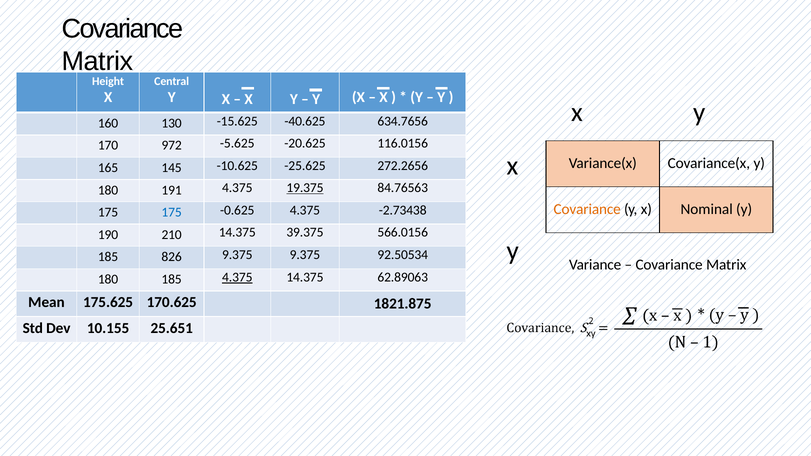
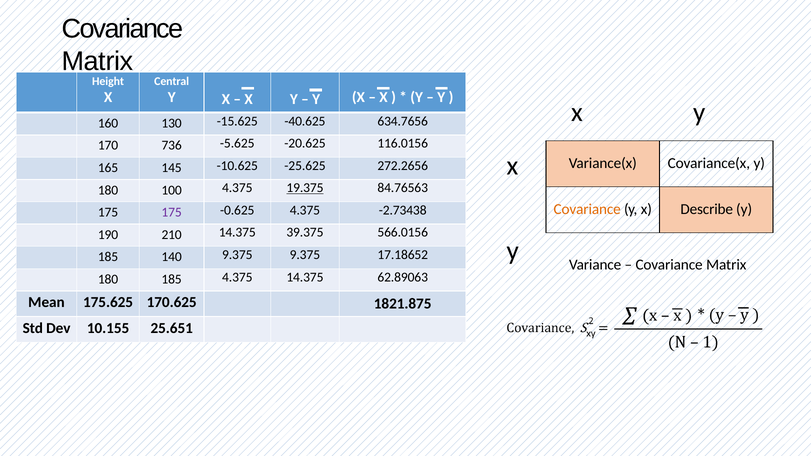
972: 972 -> 736 (172, 146)
191: 191 -> 100 (172, 190)
Nominal: Nominal -> Describe (707, 209)
175 colour: blue -> purple (172, 212)
826: 826 -> 140 (172, 257)
92.50534: 92.50534 -> 17.18652 (403, 255)
4.375 underline: present -> none (237, 277)
